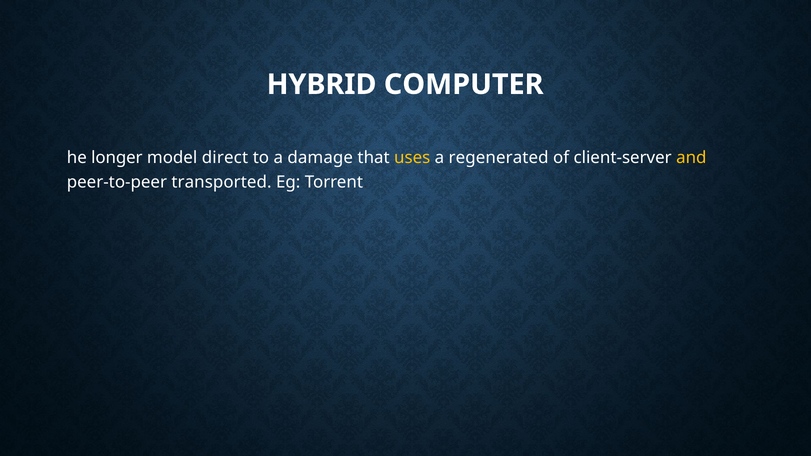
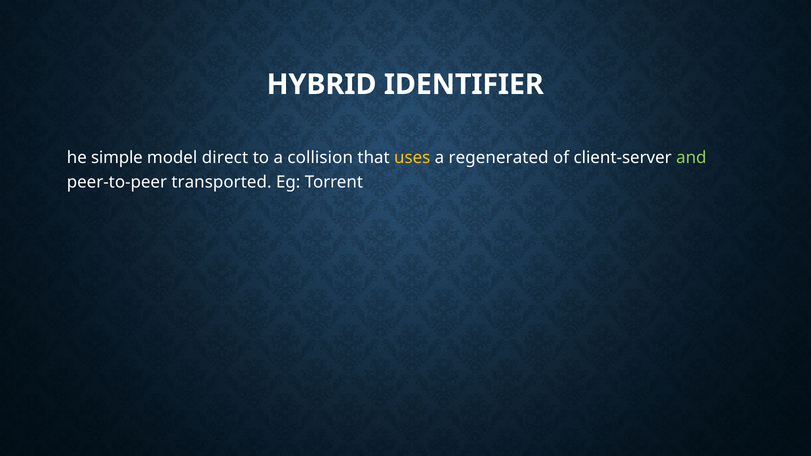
COMPUTER: COMPUTER -> IDENTIFIER (464, 84)
longer: longer -> simple (117, 158)
damage: damage -> collision (320, 158)
and colour: yellow -> light green (691, 158)
